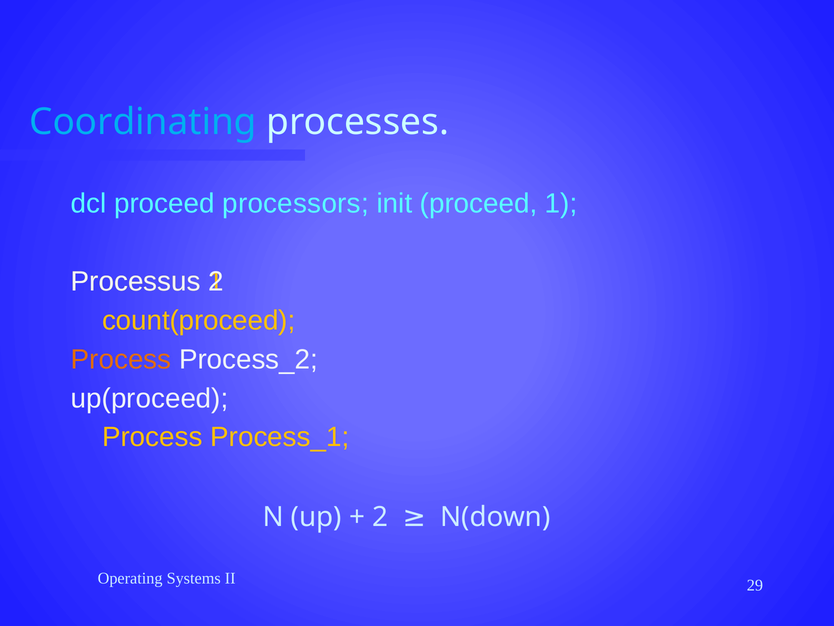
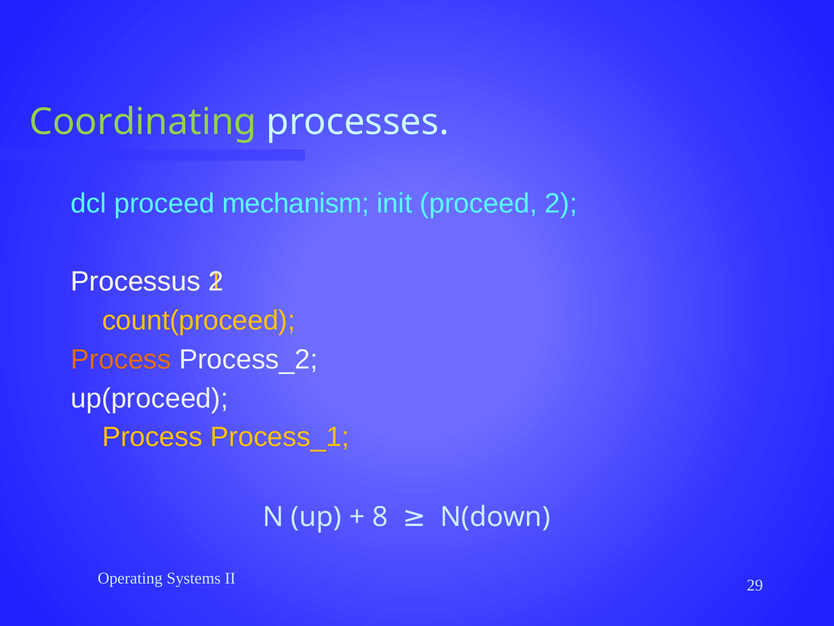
Coordinating colour: light blue -> light green (143, 122)
processors: processors -> mechanism (296, 203)
proceed 1: 1 -> 2 (561, 203)
2: 2 -> 8 (380, 517)
